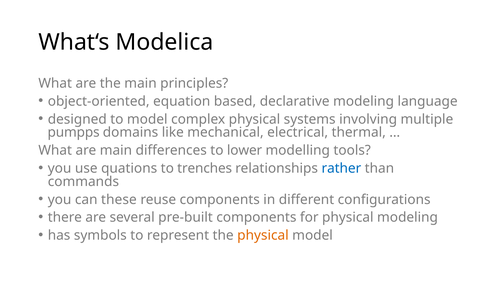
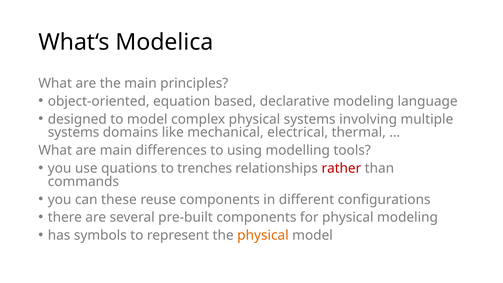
pumpps: pumpps -> systems (74, 132)
lower: lower -> using (245, 150)
rather colour: blue -> red (341, 168)
